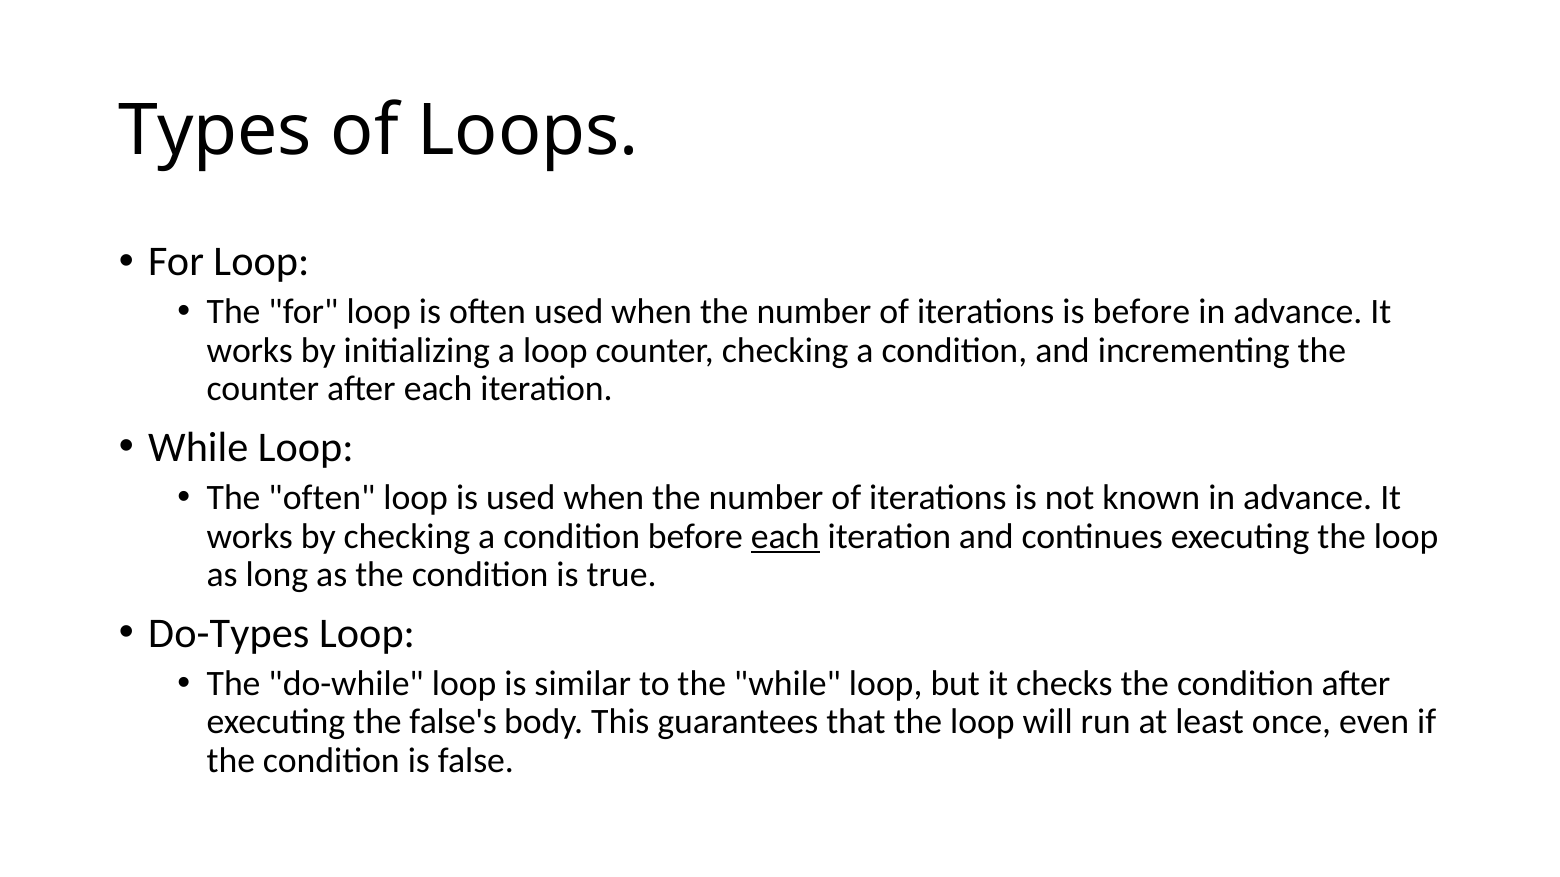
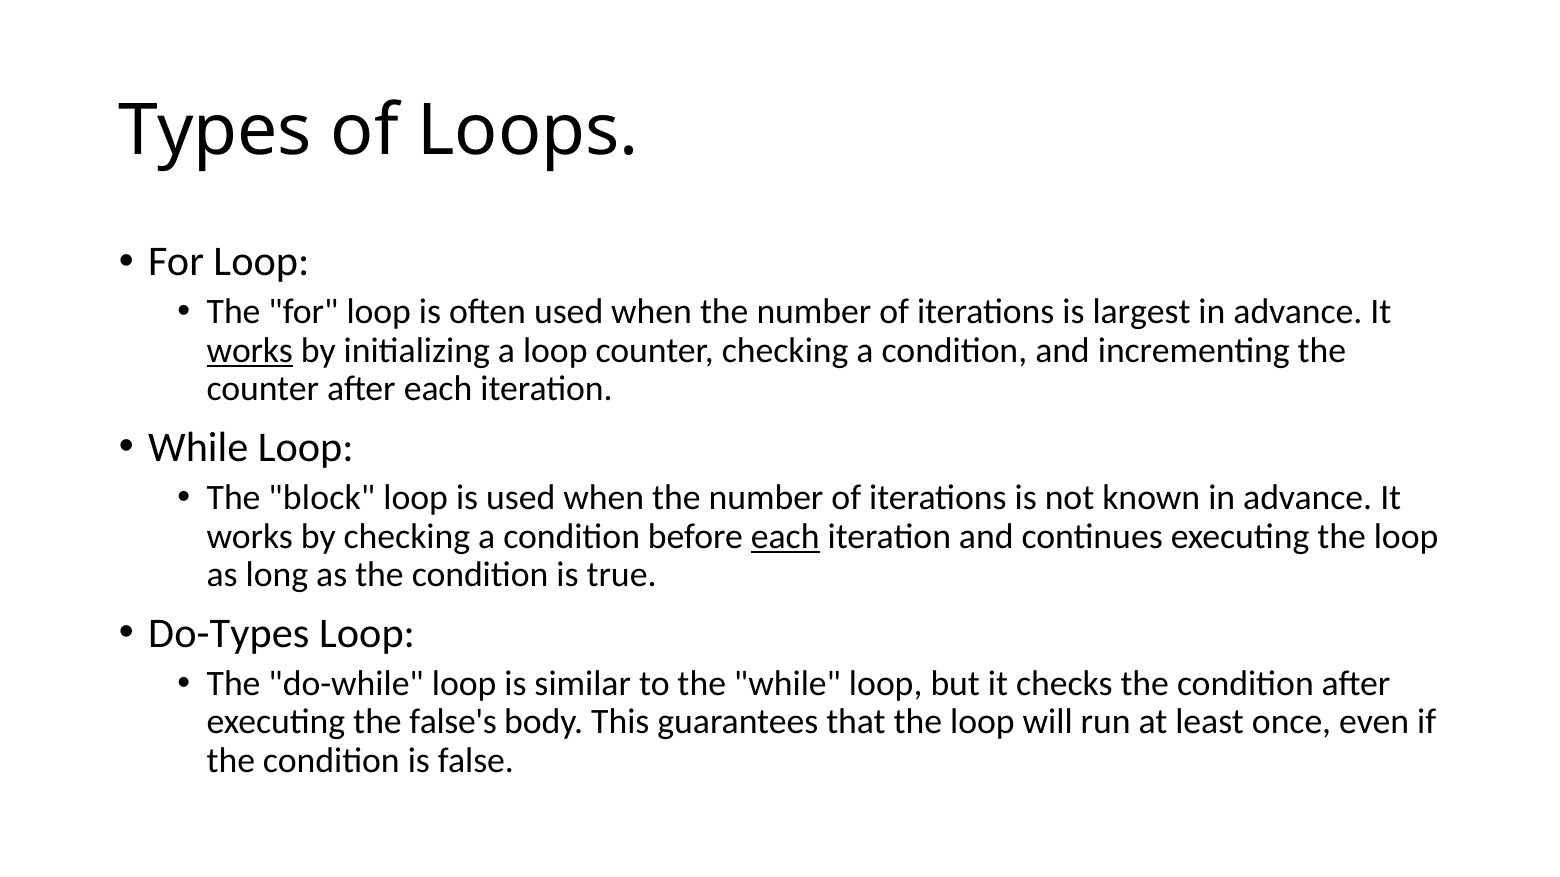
is before: before -> largest (1141, 312)
works underline: none -> present (250, 351)
The often: often -> block (322, 498)
